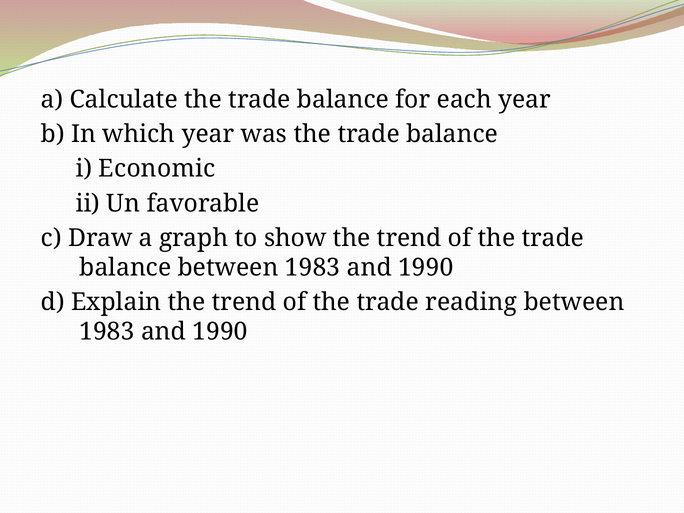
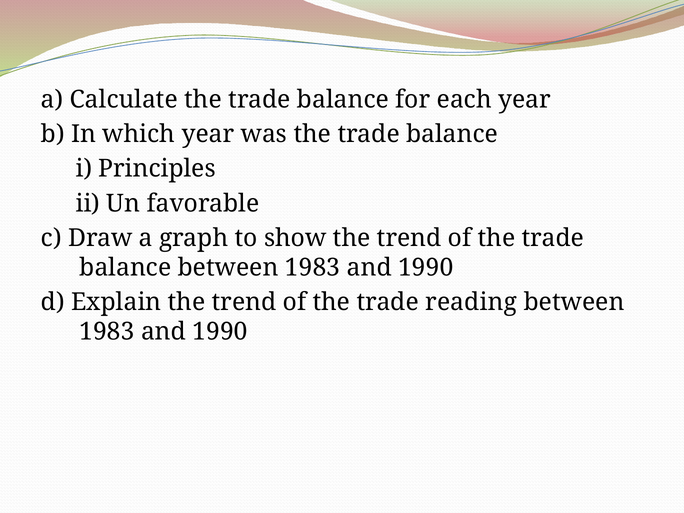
Economic: Economic -> Principles (157, 169)
